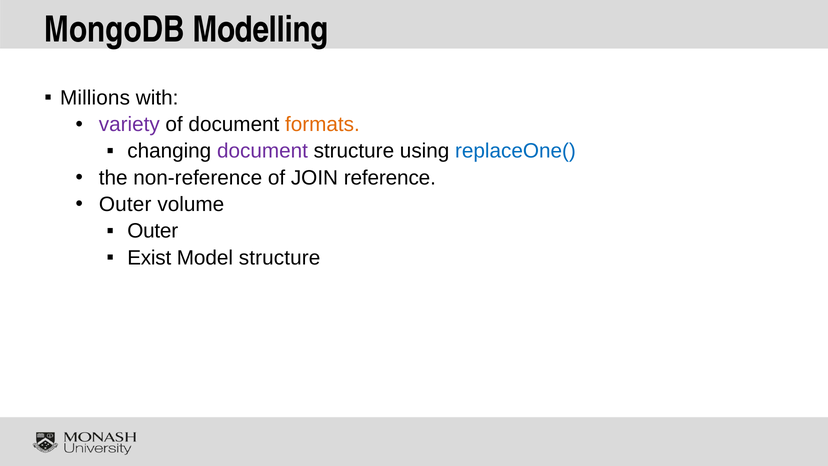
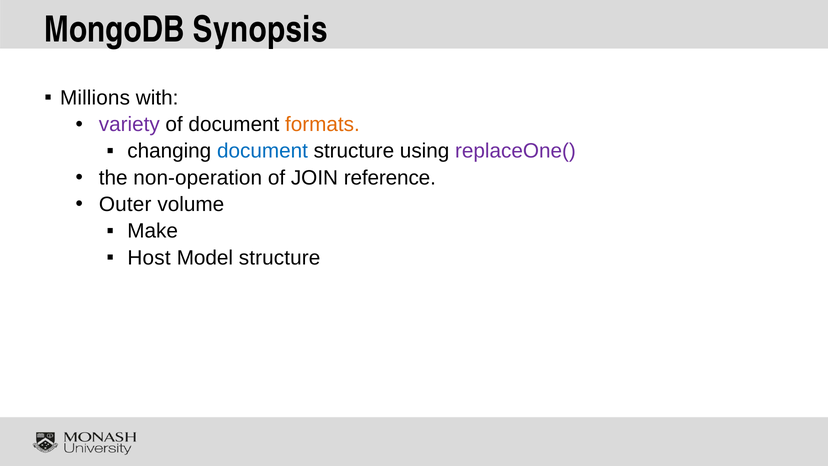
Modelling: Modelling -> Synopsis (260, 30)
document colour: purple -> blue (262, 151)
replaceOne( colour: blue -> purple (515, 151)
non-reference: non-reference -> non-operation (198, 178)
Outer: Outer -> Make (153, 231)
Exist: Exist -> Host (149, 258)
